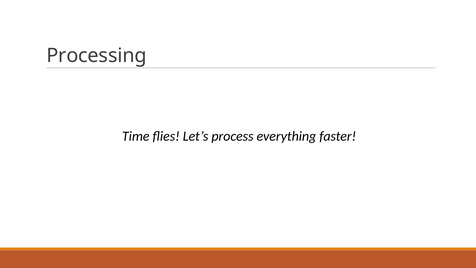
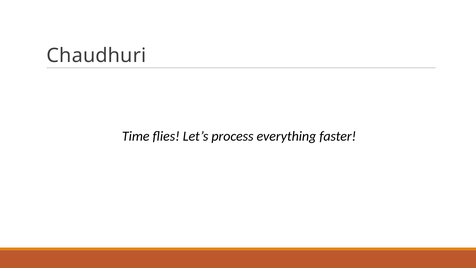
Processing: Processing -> Chaudhuri (96, 55)
